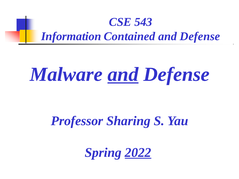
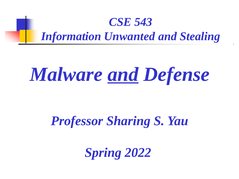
Contained: Contained -> Unwanted (129, 36)
Defense: Defense -> Stealing (200, 36)
2022 underline: present -> none (138, 153)
